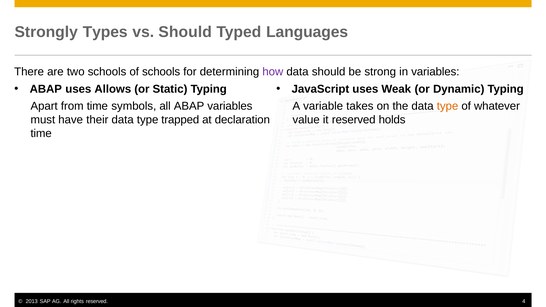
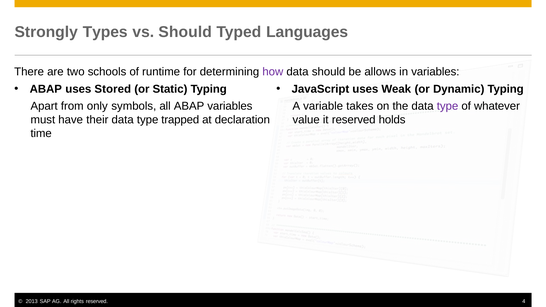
of schools: schools -> runtime (161, 72)
strong: strong -> allows (380, 72)
Allows: Allows -> Stored (113, 89)
from time: time -> only (97, 106)
type colour: orange -> purple (448, 106)
